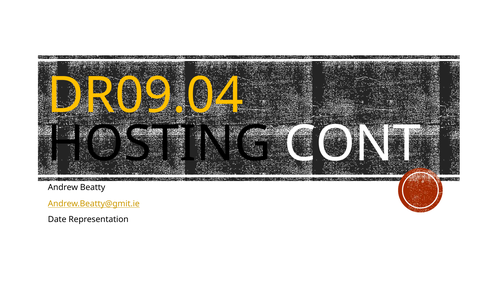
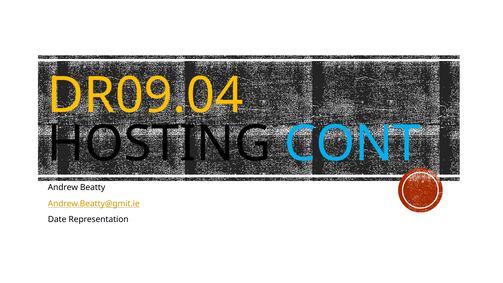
CONT colour: white -> light blue (352, 144)
